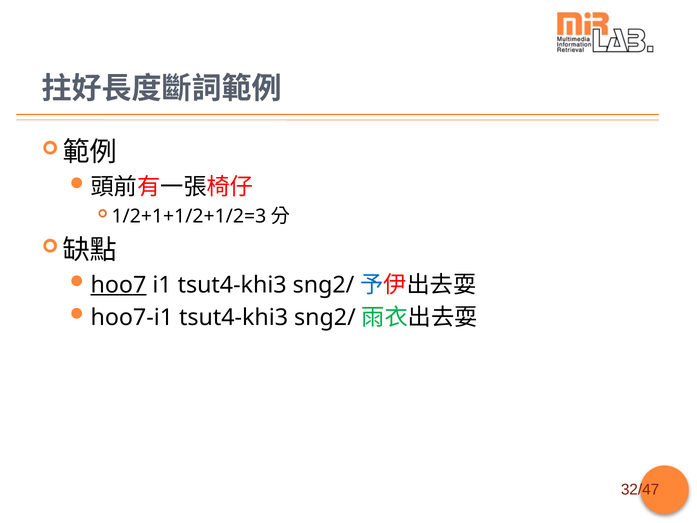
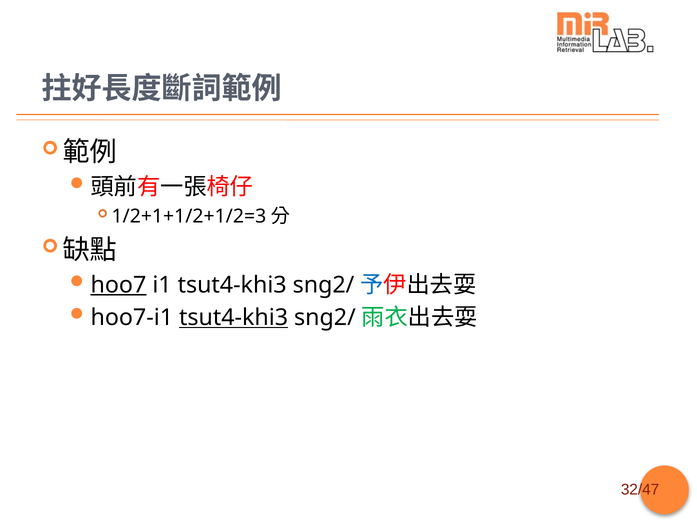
tsut4-khi3 underline: none -> present (234, 317)
